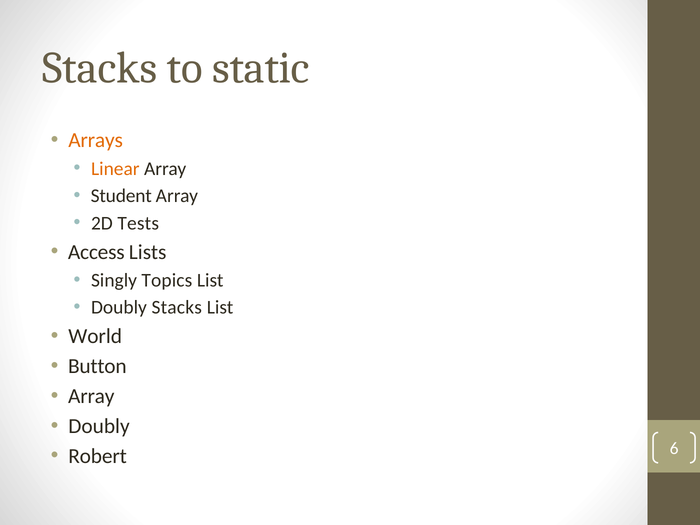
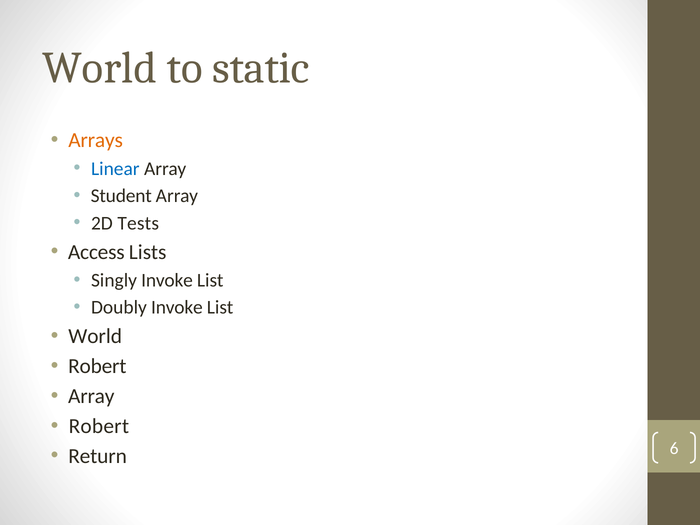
Stacks: Stacks -> World (99, 68)
Linear colour: orange -> blue (115, 169)
Singly Topics: Topics -> Invoke (167, 280)
Doubly Stacks: Stacks -> Invoke (177, 308)
Button: Button -> Robert (97, 366)
Doubly: Doubly -> Robert (99, 426)
Robert: Robert -> Return (98, 456)
